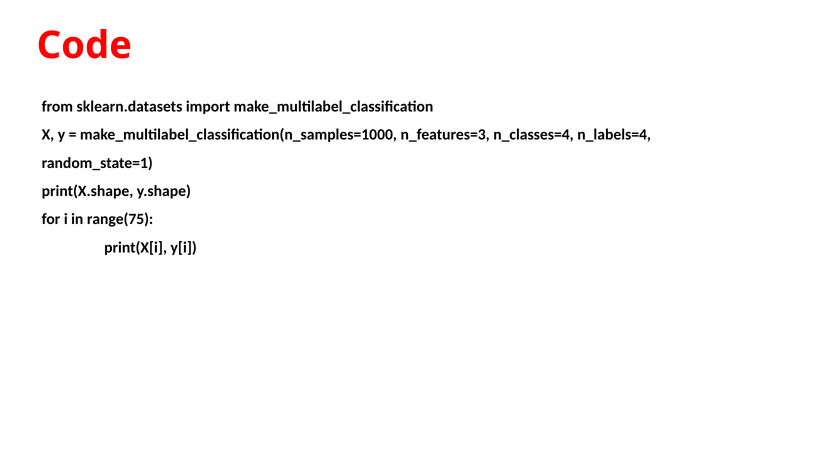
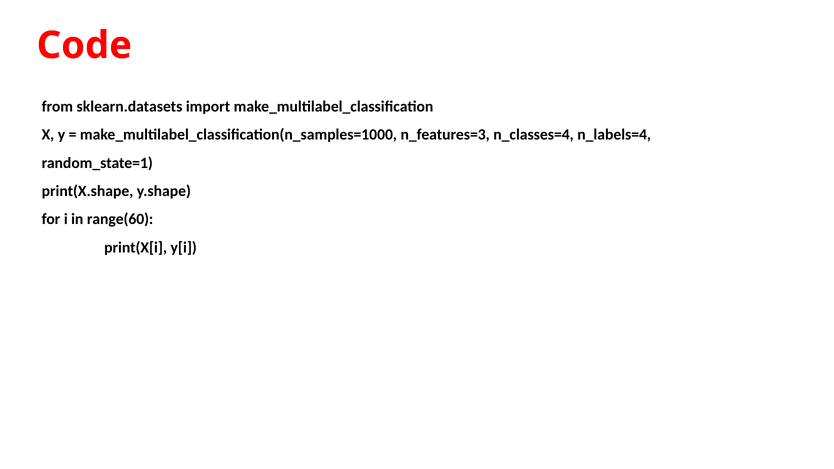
range(75: range(75 -> range(60 (120, 219)
